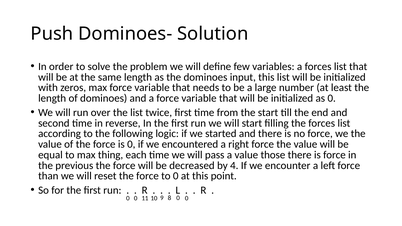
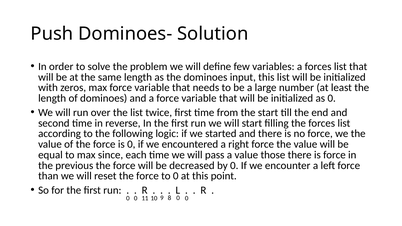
thing: thing -> since (111, 155)
by 4: 4 -> 0 (234, 166)
